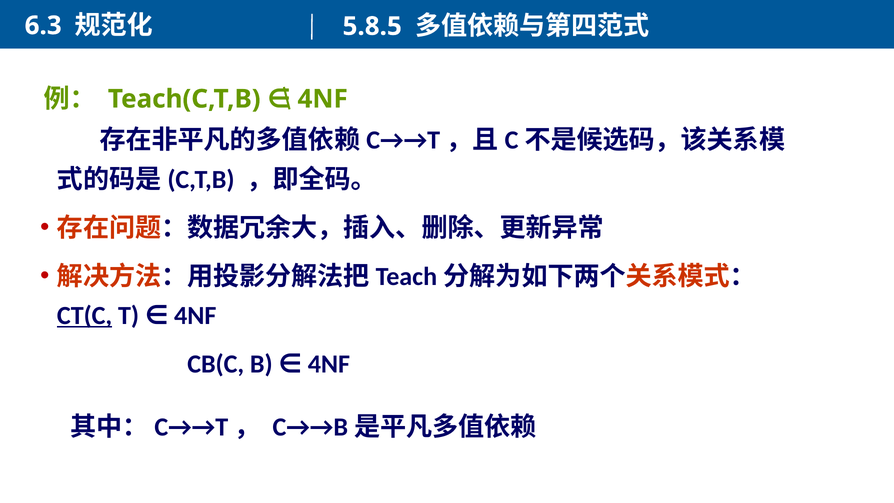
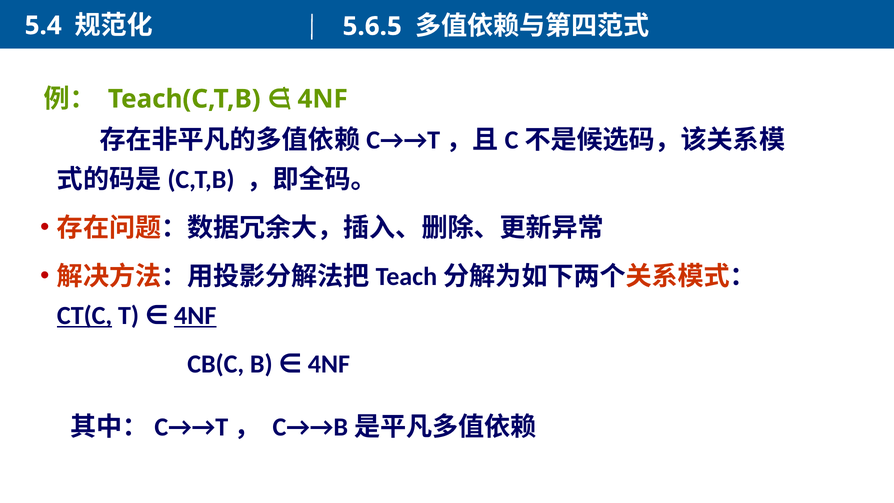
6.3: 6.3 -> 5.4 (43, 26)
5.8.5: 5.8.5 -> 5.6.5 (372, 26)
4NF underline: none -> present (195, 315)
